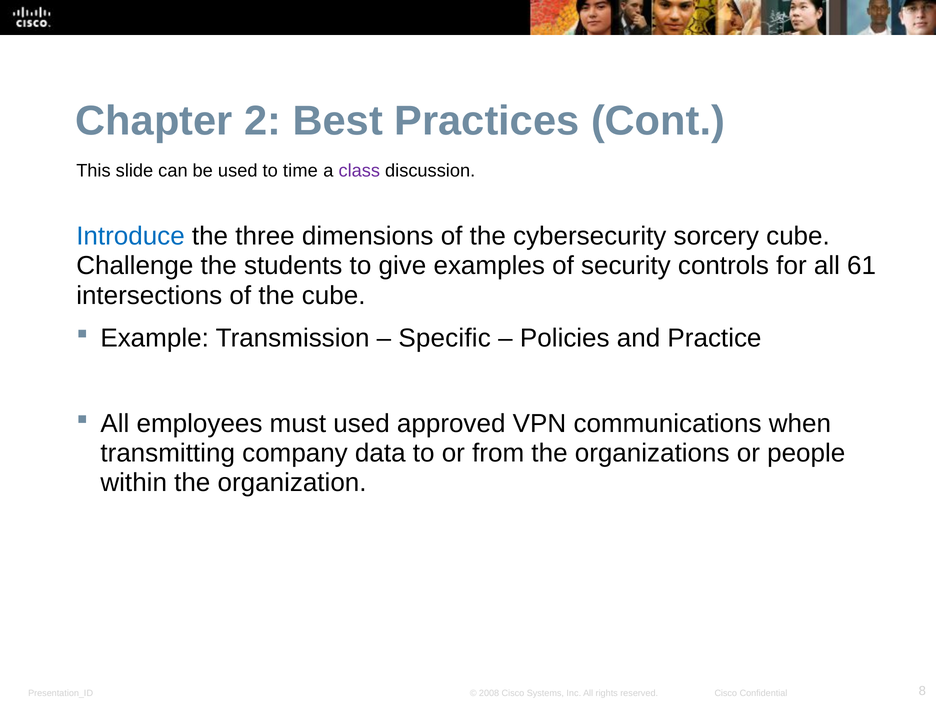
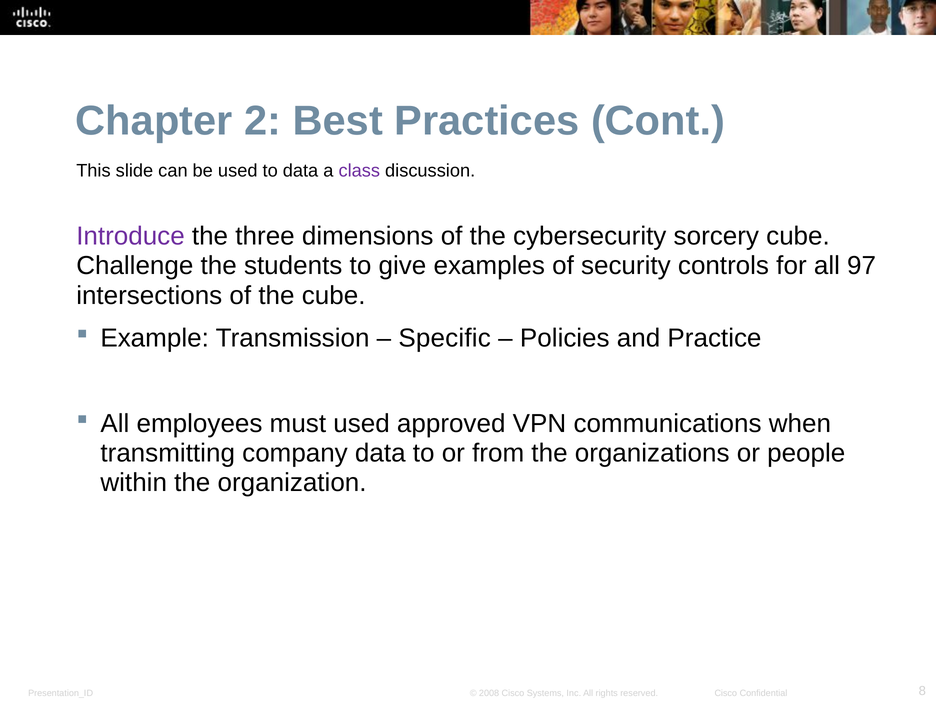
to time: time -> data (300, 171)
Introduce colour: blue -> purple (130, 236)
61: 61 -> 97 (862, 266)
